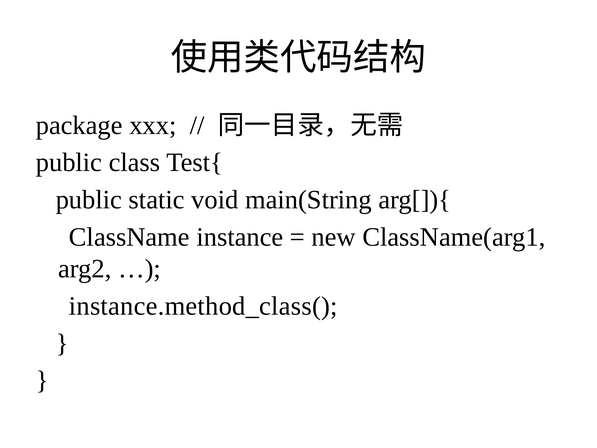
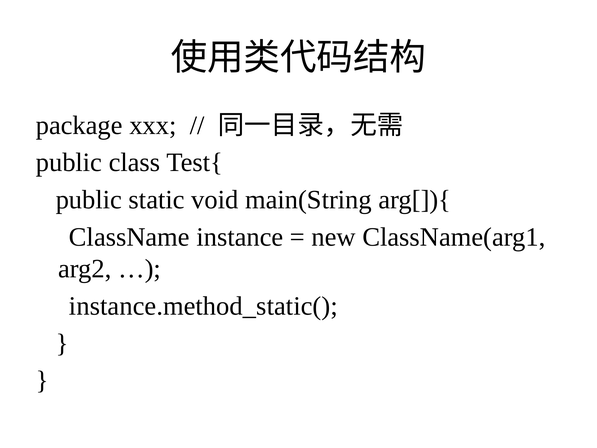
instance.method_class(: instance.method_class( -> instance.method_static( (203, 306)
